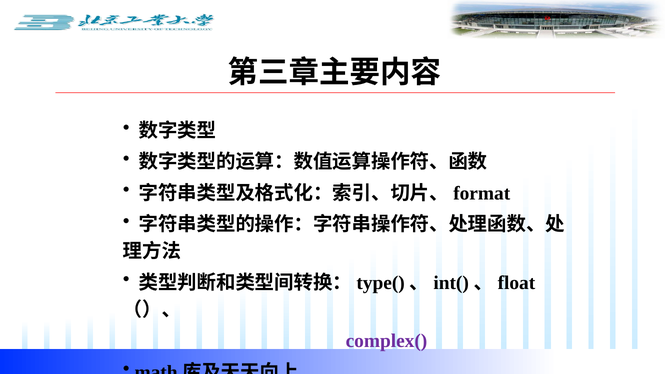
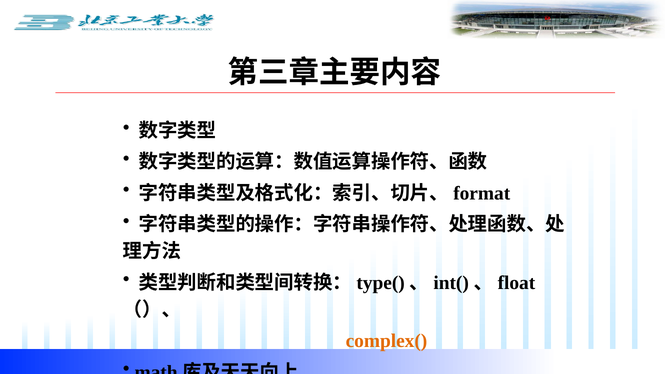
complex( colour: purple -> orange (386, 341)
